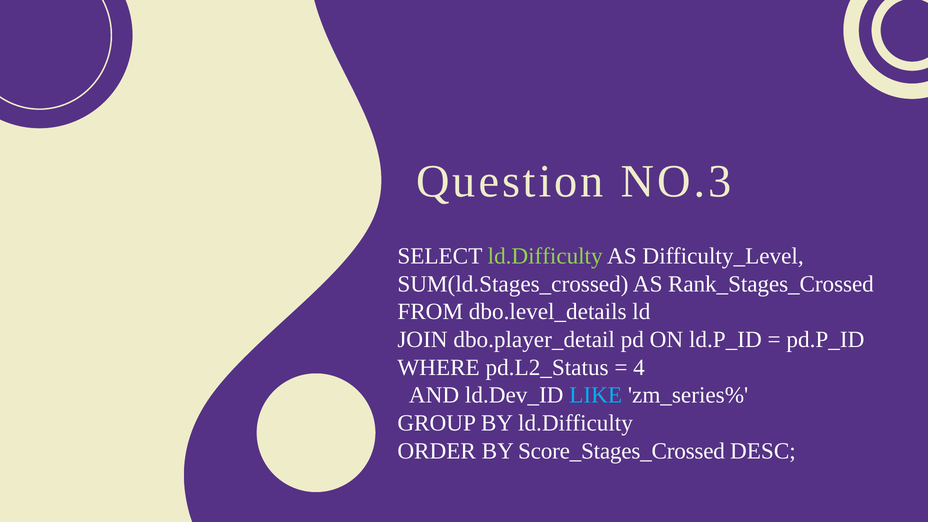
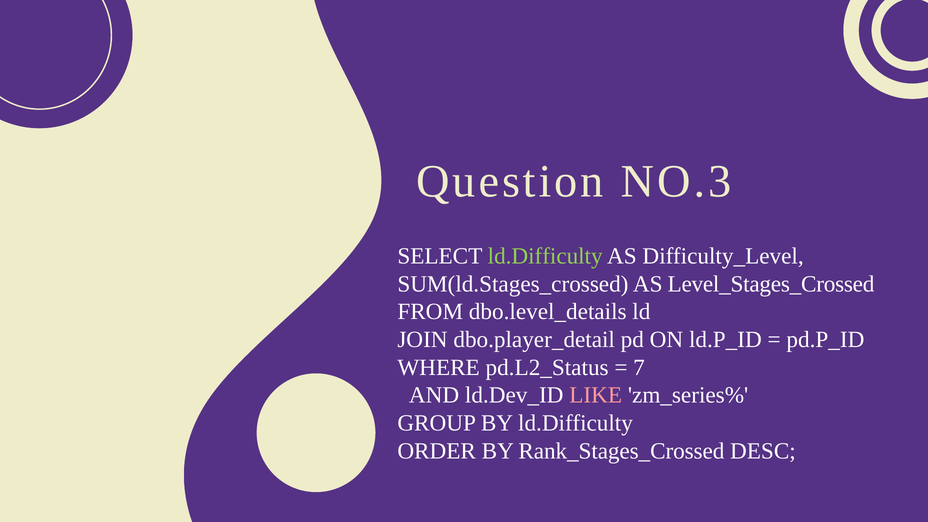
Rank_Stages_Crossed: Rank_Stages_Crossed -> Level_Stages_Crossed (771, 284)
4: 4 -> 7 (639, 367)
LIKE colour: light blue -> pink (596, 395)
Score_Stages_Crossed: Score_Stages_Crossed -> Rank_Stages_Crossed (621, 451)
